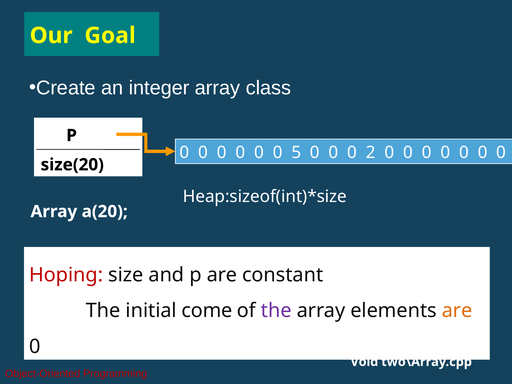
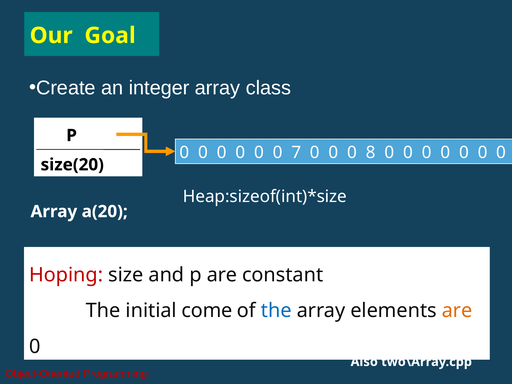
5: 5 -> 7 (296, 153)
2: 2 -> 8 (371, 153)
the colour: purple -> blue (276, 311)
Void: Void -> Also (364, 362)
